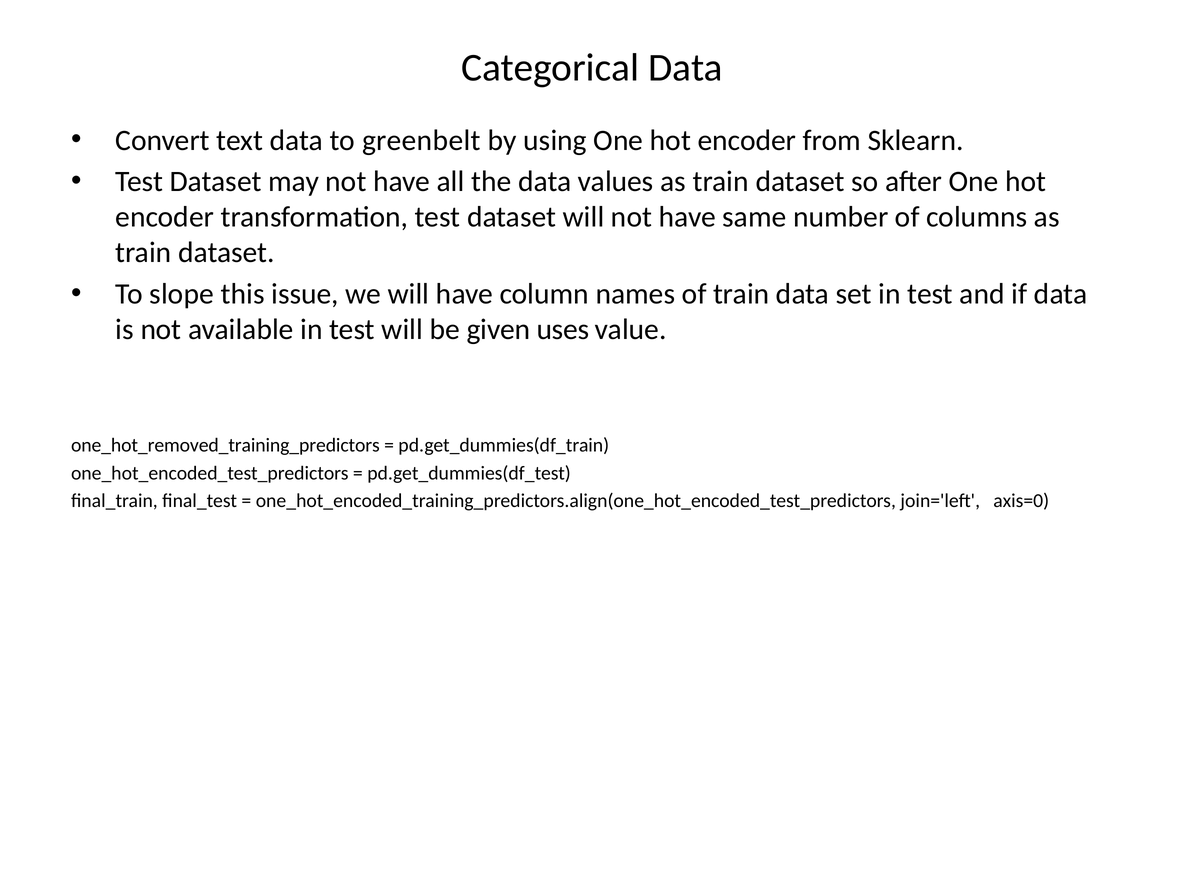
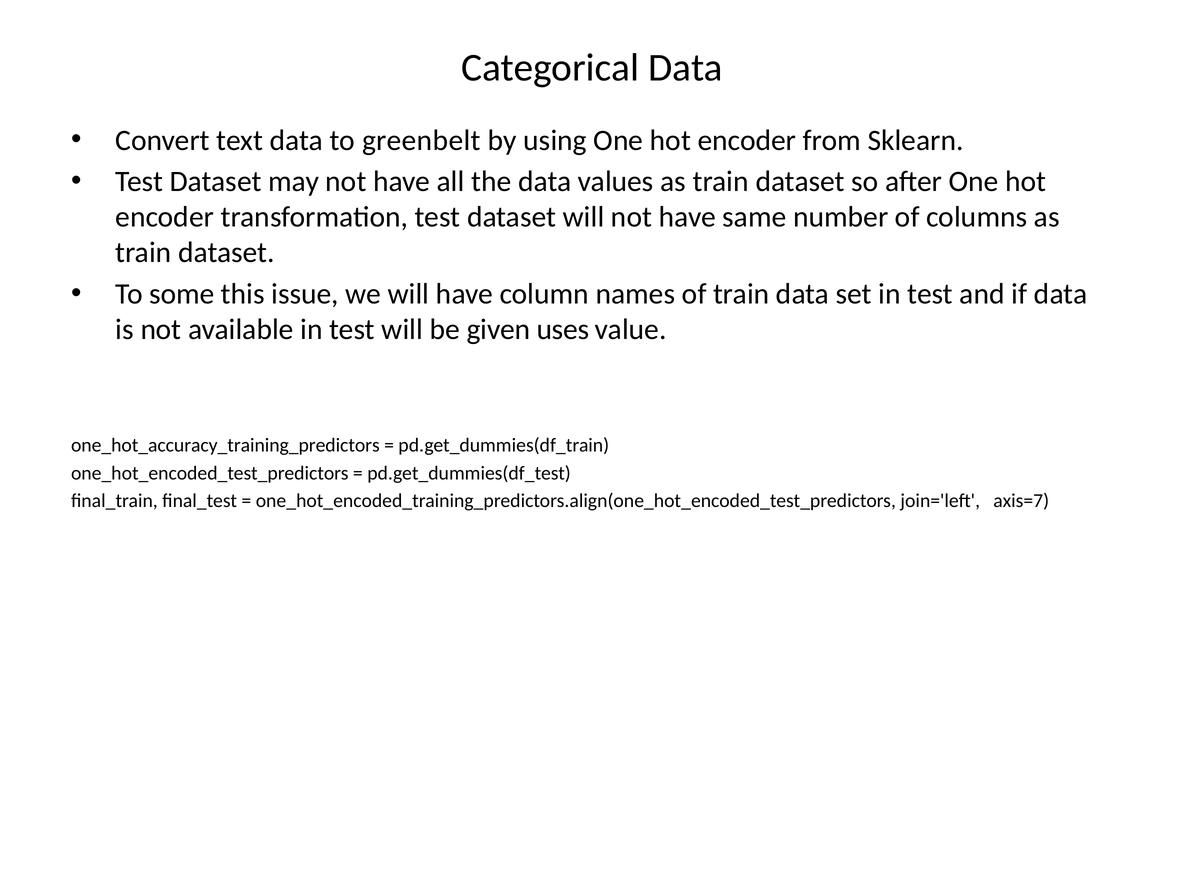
slope: slope -> some (182, 294)
one_hot_removed_training_predictors: one_hot_removed_training_predictors -> one_hot_accuracy_training_predictors (225, 445)
axis=0: axis=0 -> axis=7 (1021, 501)
